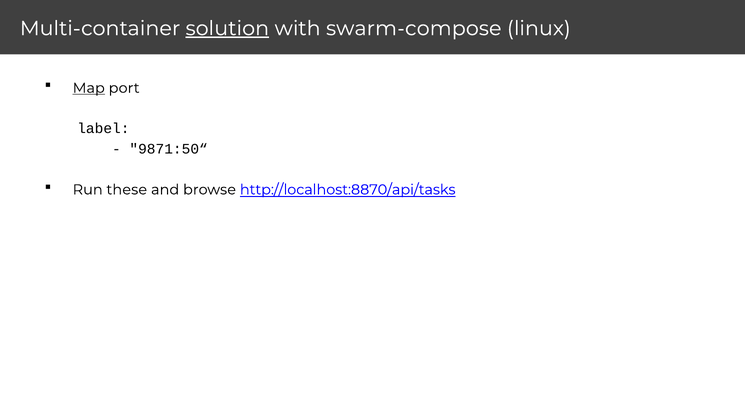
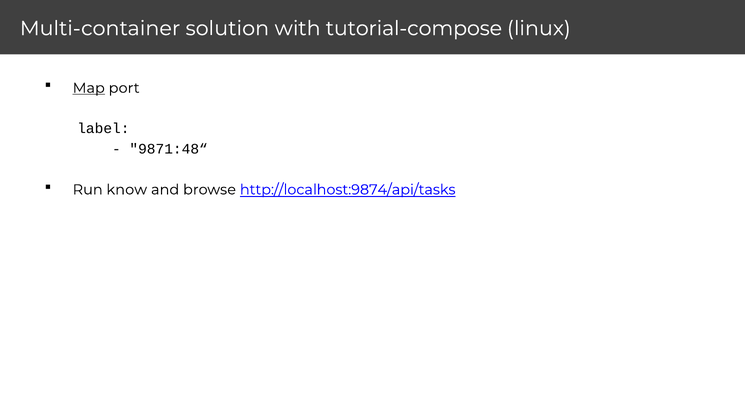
solution underline: present -> none (227, 28)
swarm-compose: swarm-compose -> tutorial-compose (414, 28)
9871:50“: 9871:50“ -> 9871:48“ (169, 149)
these: these -> know (127, 190)
http://localhost:8870/api/tasks: http://localhost:8870/api/tasks -> http://localhost:9874/api/tasks (348, 190)
